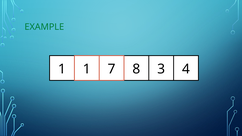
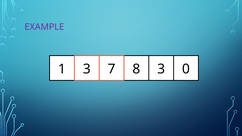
EXAMPLE colour: green -> purple (44, 27)
1 1: 1 -> 3 (87, 69)
4: 4 -> 0 (186, 69)
